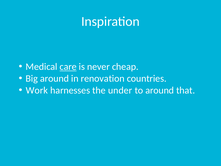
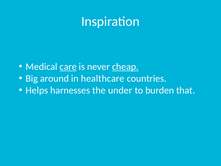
cheap underline: none -> present (125, 67)
renovation: renovation -> healthcare (103, 78)
Work: Work -> Helps (37, 90)
to around: around -> burden (160, 90)
